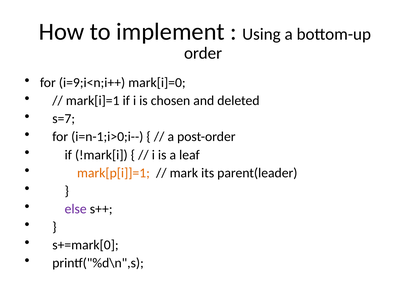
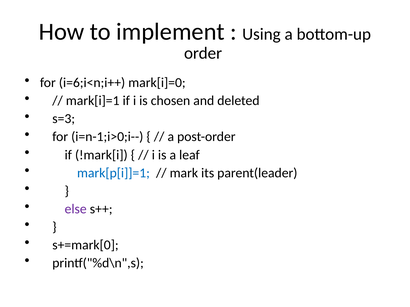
i=9;i<n;i++: i=9;i<n;i++ -> i=6;i<n;i++ (92, 83)
s=7: s=7 -> s=3 (64, 119)
mark[p[i]]=1 colour: orange -> blue (113, 173)
